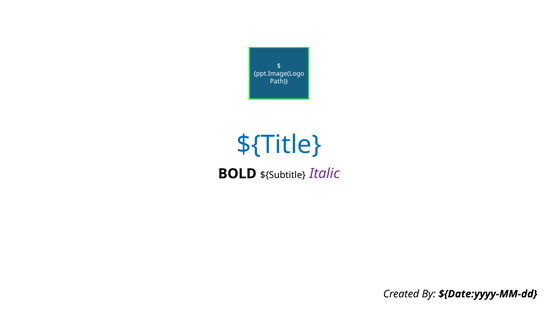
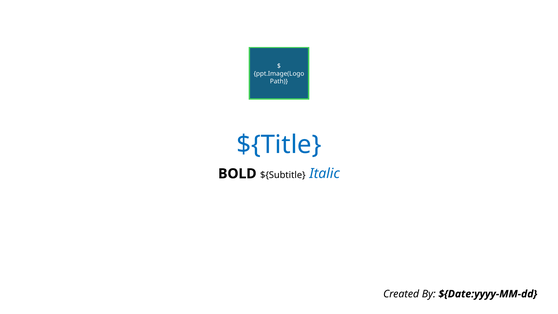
Italic colour: purple -> blue (325, 174)
